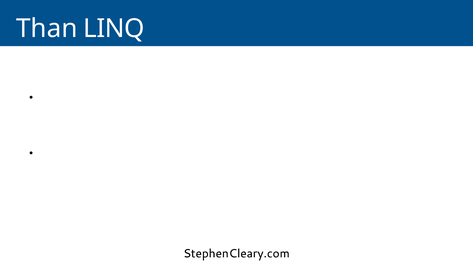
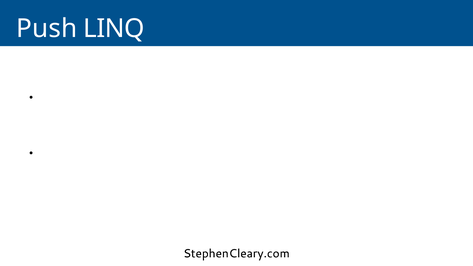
Than: Than -> Push (47, 29)
